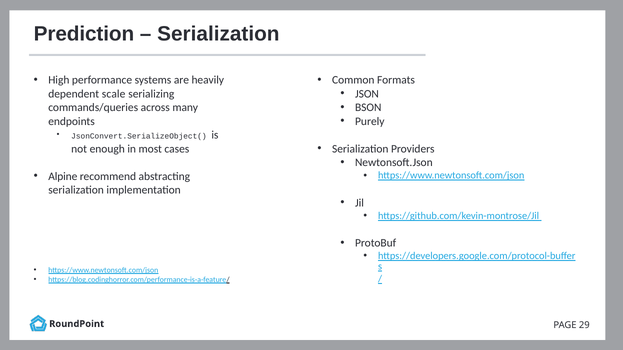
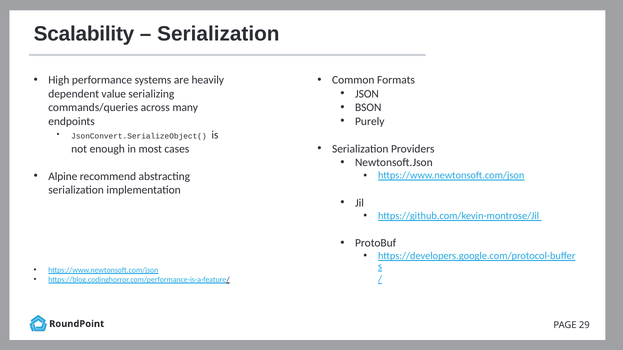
Prediction: Prediction -> Scalability (84, 34)
scale: scale -> value (114, 94)
